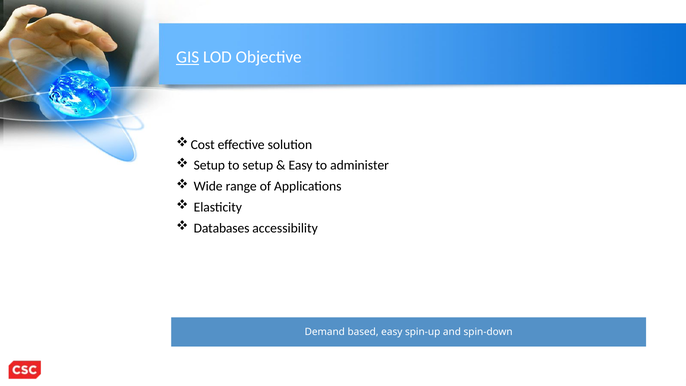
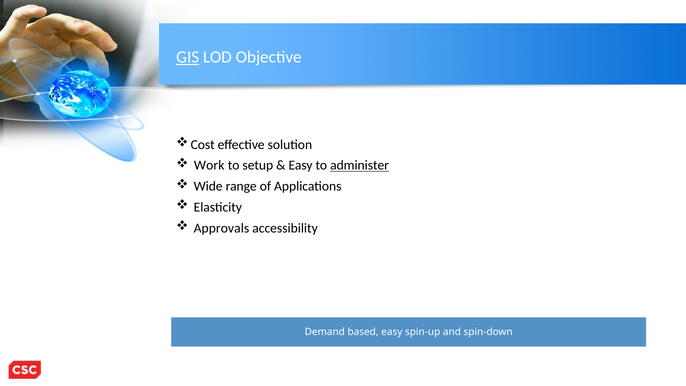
Setup: Setup -> Work (209, 165)
administer underline: none -> present (360, 165)
Databases: Databases -> Approvals (221, 228)
